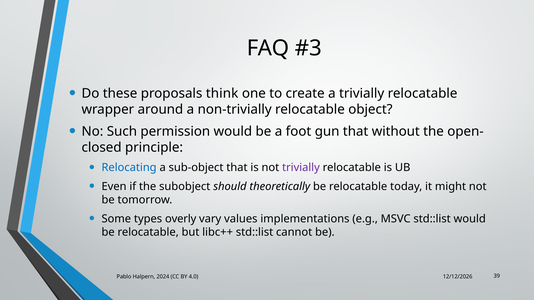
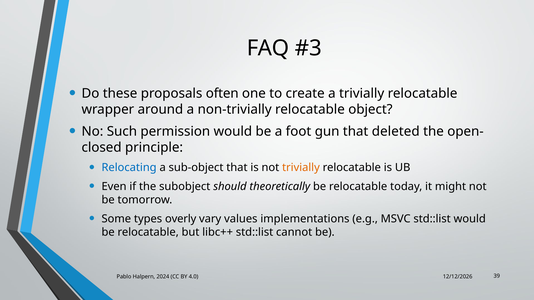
think: think -> often (222, 94)
without: without -> deleted (396, 132)
trivially colour: purple -> orange (301, 168)
